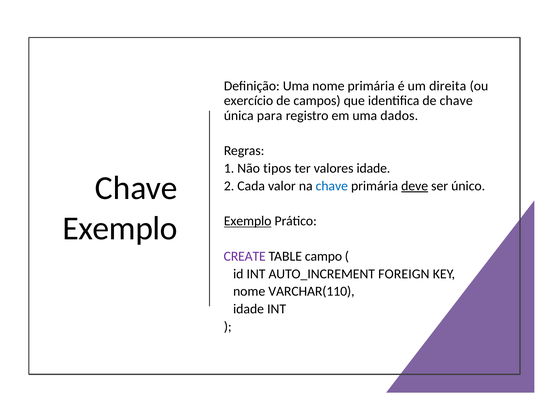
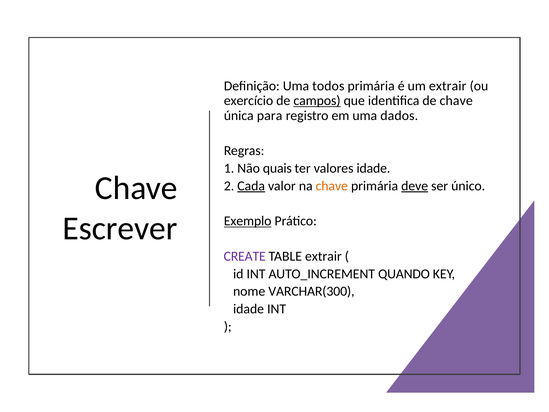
Uma nome: nome -> todos (328, 86)
um direita: direita -> extrair (448, 86)
campos underline: none -> present (317, 101)
tipos: tipos -> quais (277, 168)
Cada underline: none -> present (251, 186)
chave colour: blue -> orange (332, 186)
Exemplo: Exemplo -> Escrever (120, 228)
TABLE campo: campo -> extrair (323, 256)
FOREIGN: FOREIGN -> QUANDO (404, 274)
VARCHAR(110: VARCHAR(110 -> VARCHAR(300 (311, 291)
